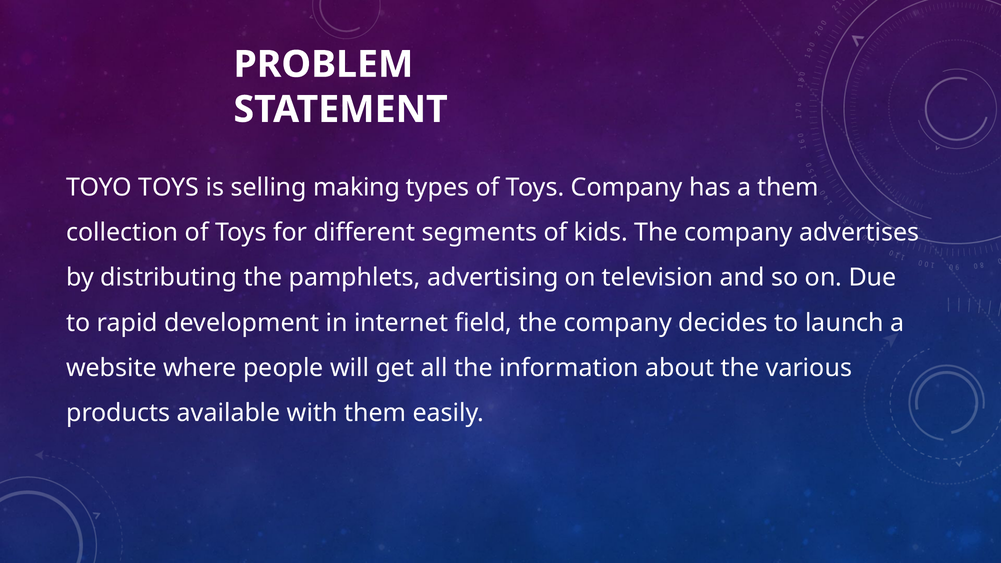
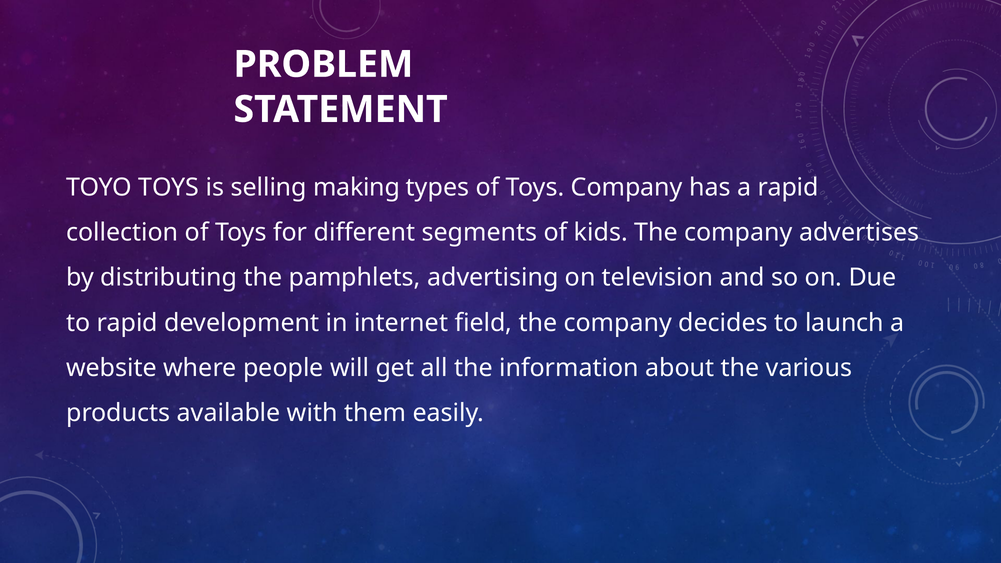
a them: them -> rapid (788, 188)
